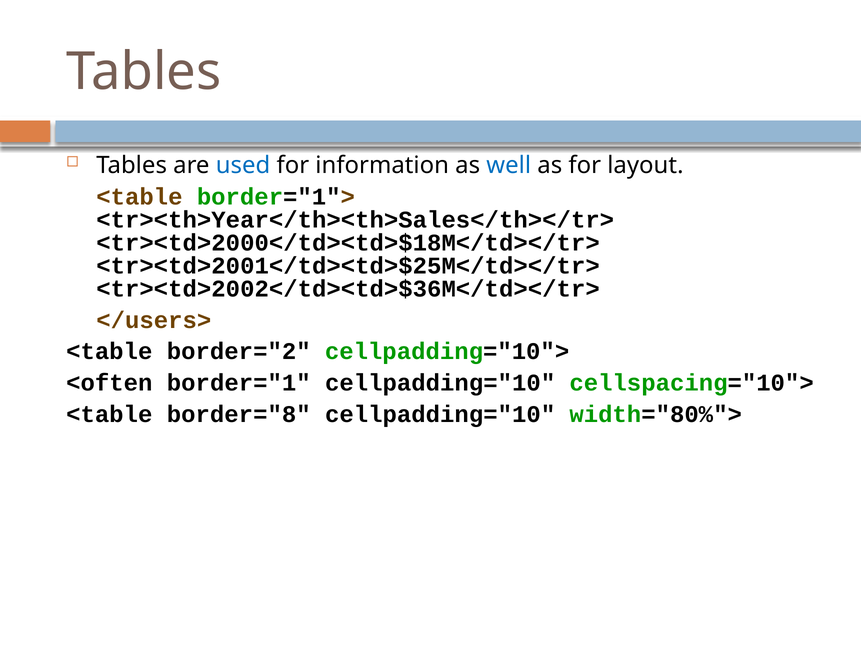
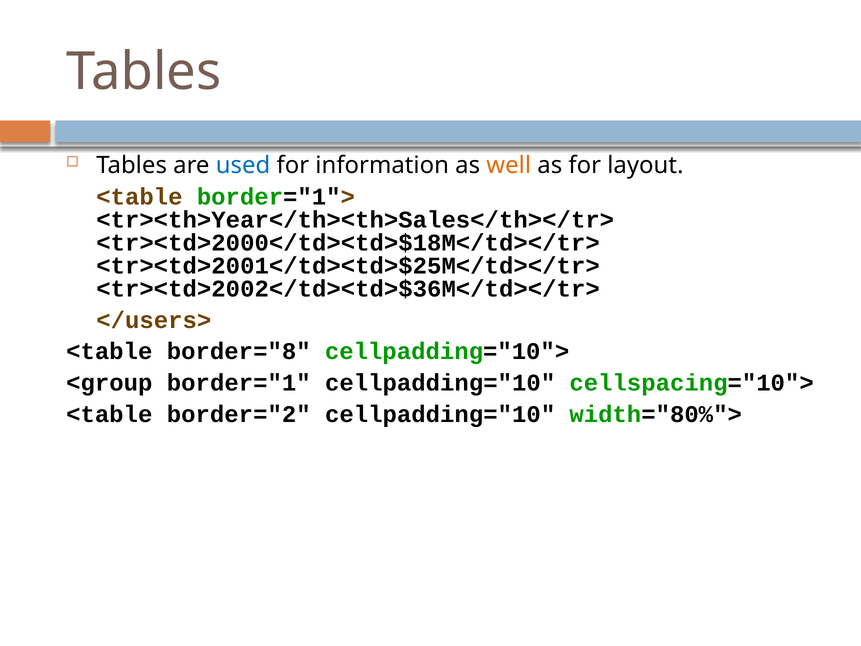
well colour: blue -> orange (509, 165)
border="2: border="2 -> border="8 (239, 351)
<often: <often -> <group (109, 383)
border="8: border="8 -> border="2 (239, 414)
